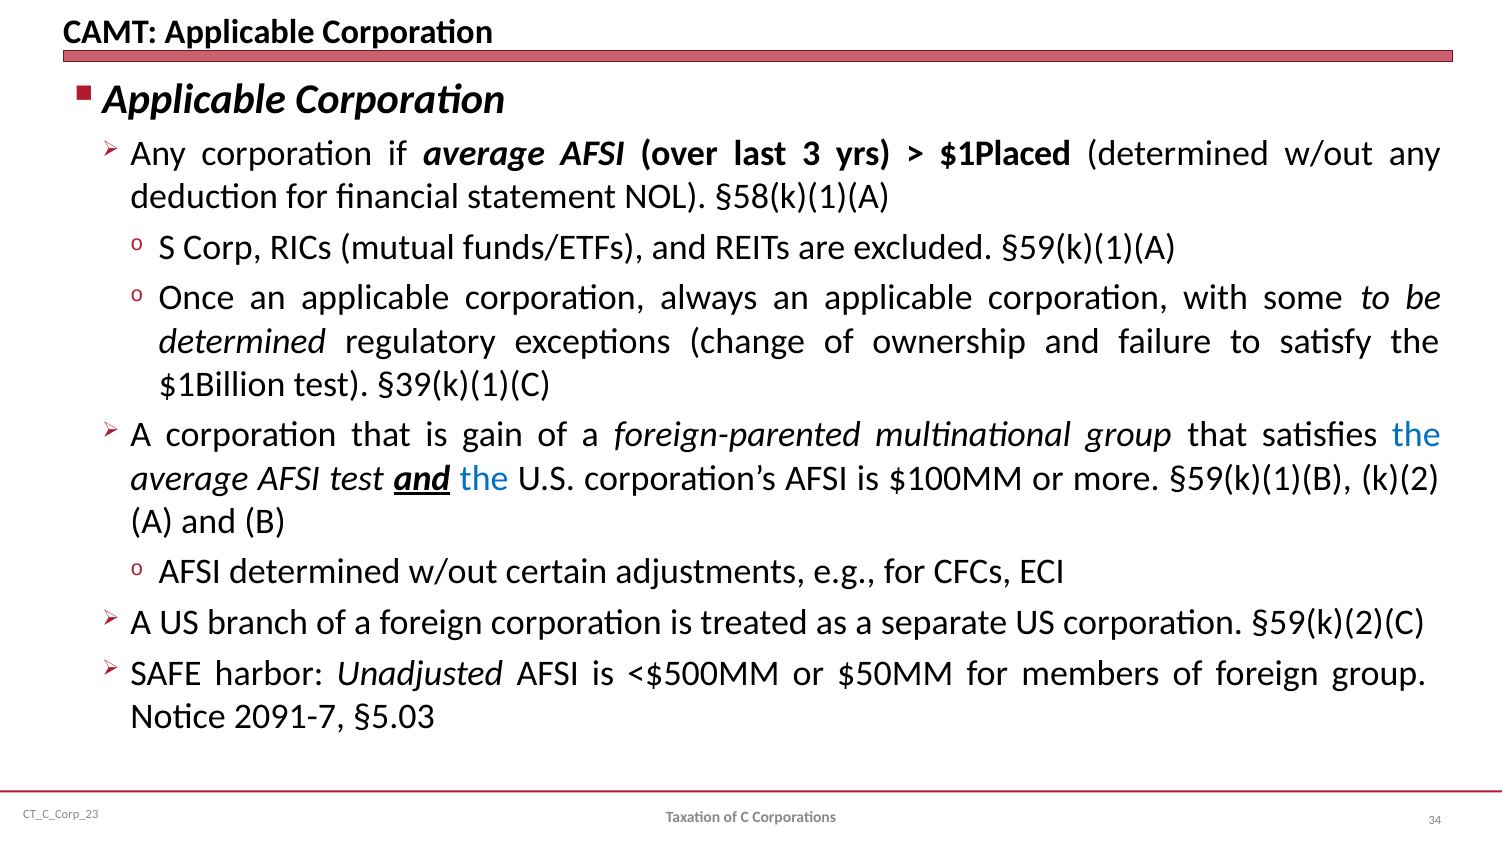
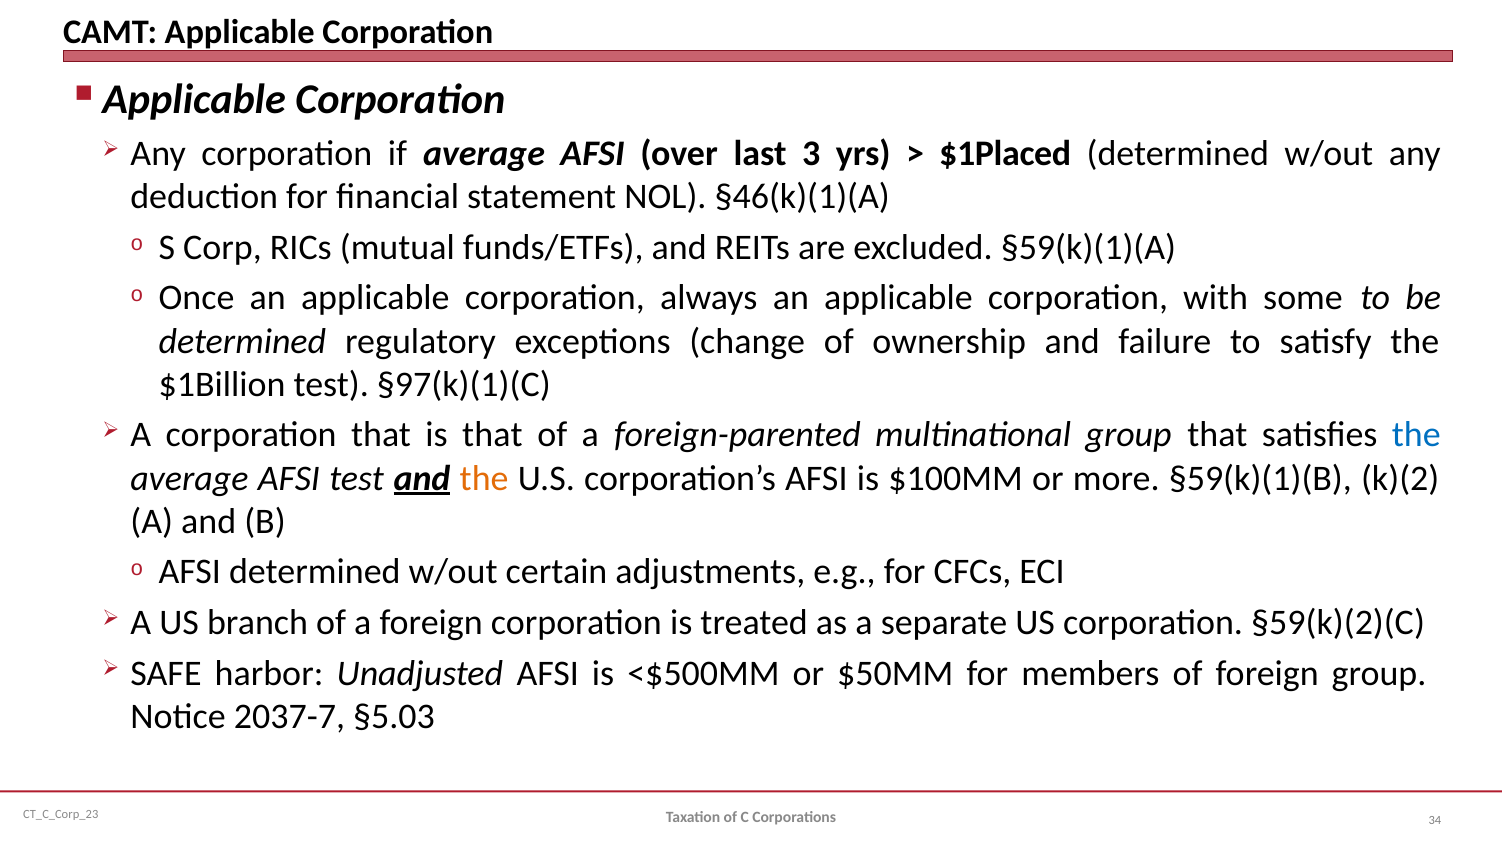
§58(k)(1)(A: §58(k)(1)(A -> §46(k)(1)(A (802, 197)
§39(k)(1)(C: §39(k)(1)(C -> §97(k)(1)(C (464, 384)
is gain: gain -> that (492, 435)
the colour: blue -> orange (484, 478)
2091-7: 2091-7 -> 2037-7 (289, 716)
